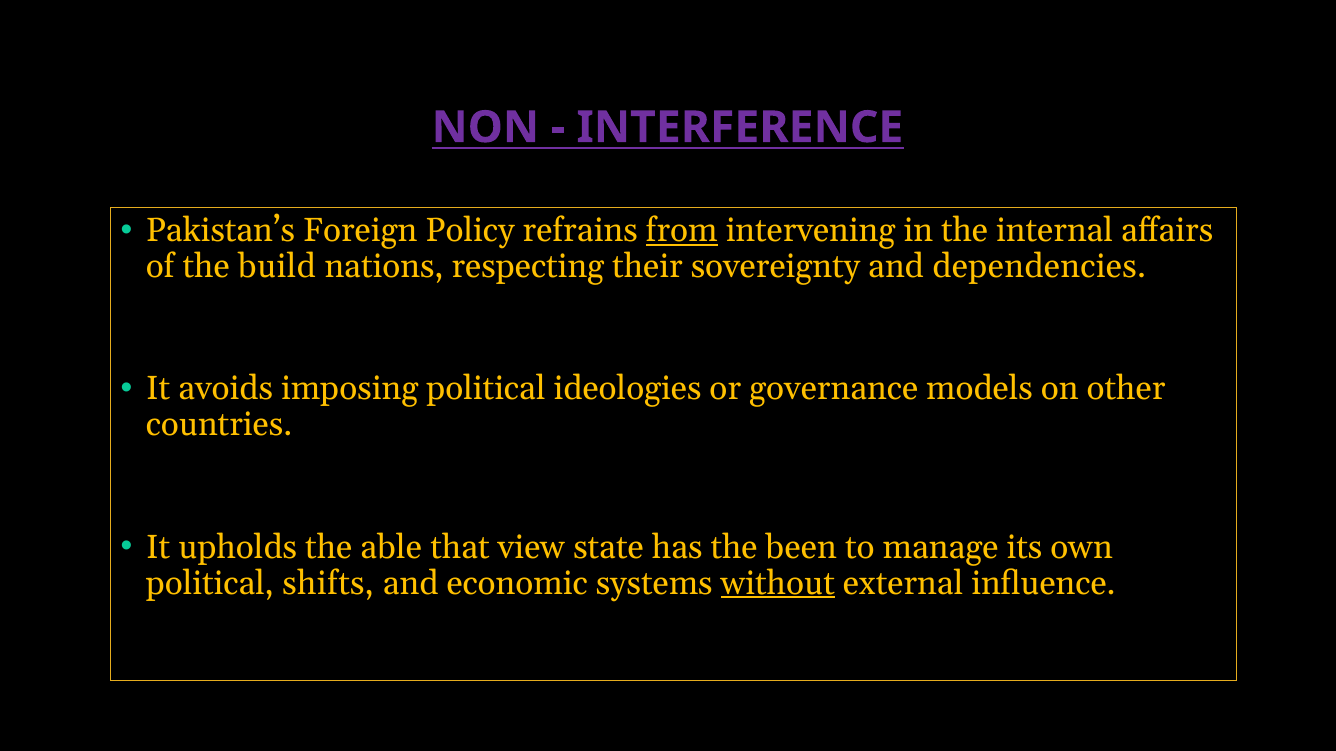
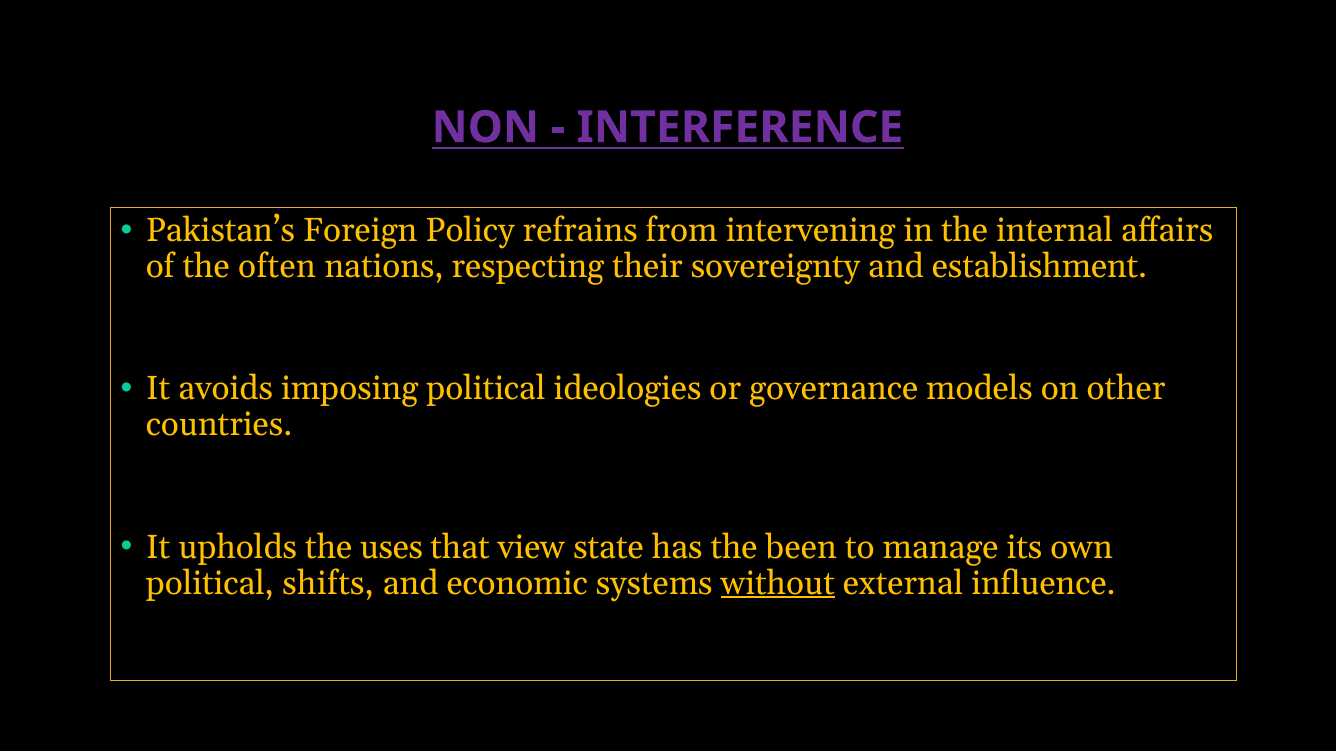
from underline: present -> none (682, 231)
build: build -> often (277, 267)
dependencies: dependencies -> establishment (1040, 267)
able: able -> uses (391, 547)
